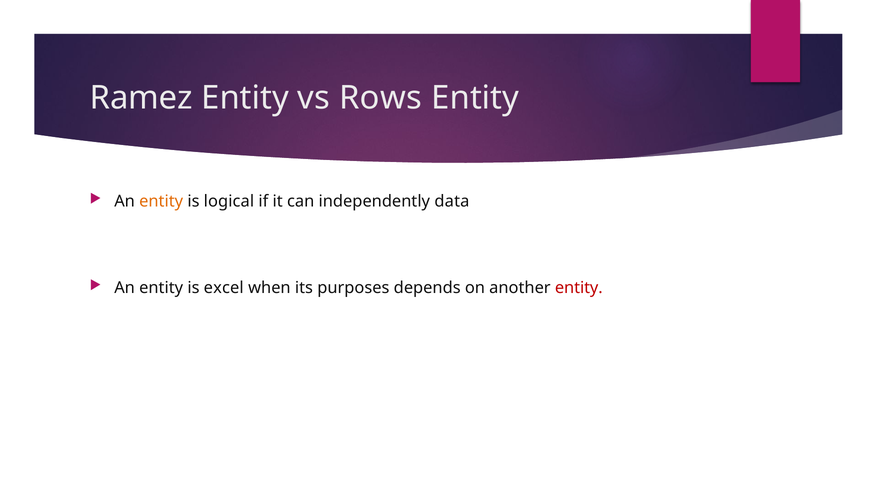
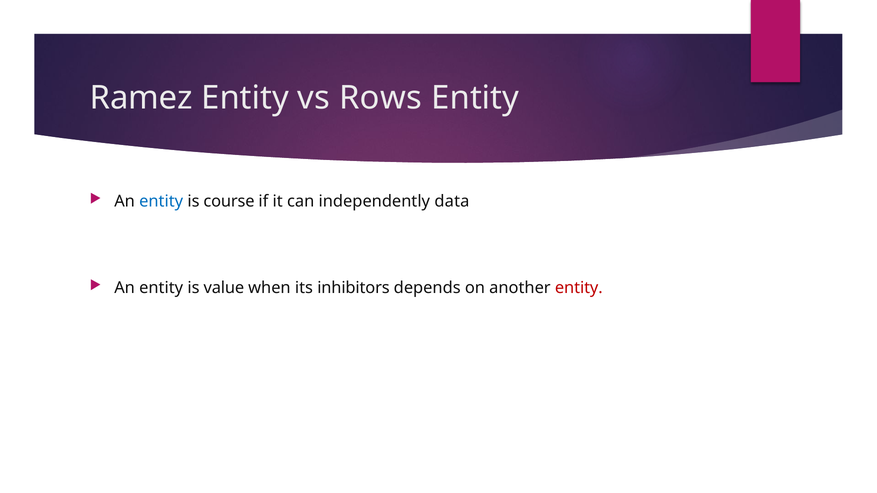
entity colour: orange -> blue (161, 202)
logical: logical -> course (229, 202)
excel: excel -> value (224, 288)
purposes: purposes -> inhibitors (353, 288)
